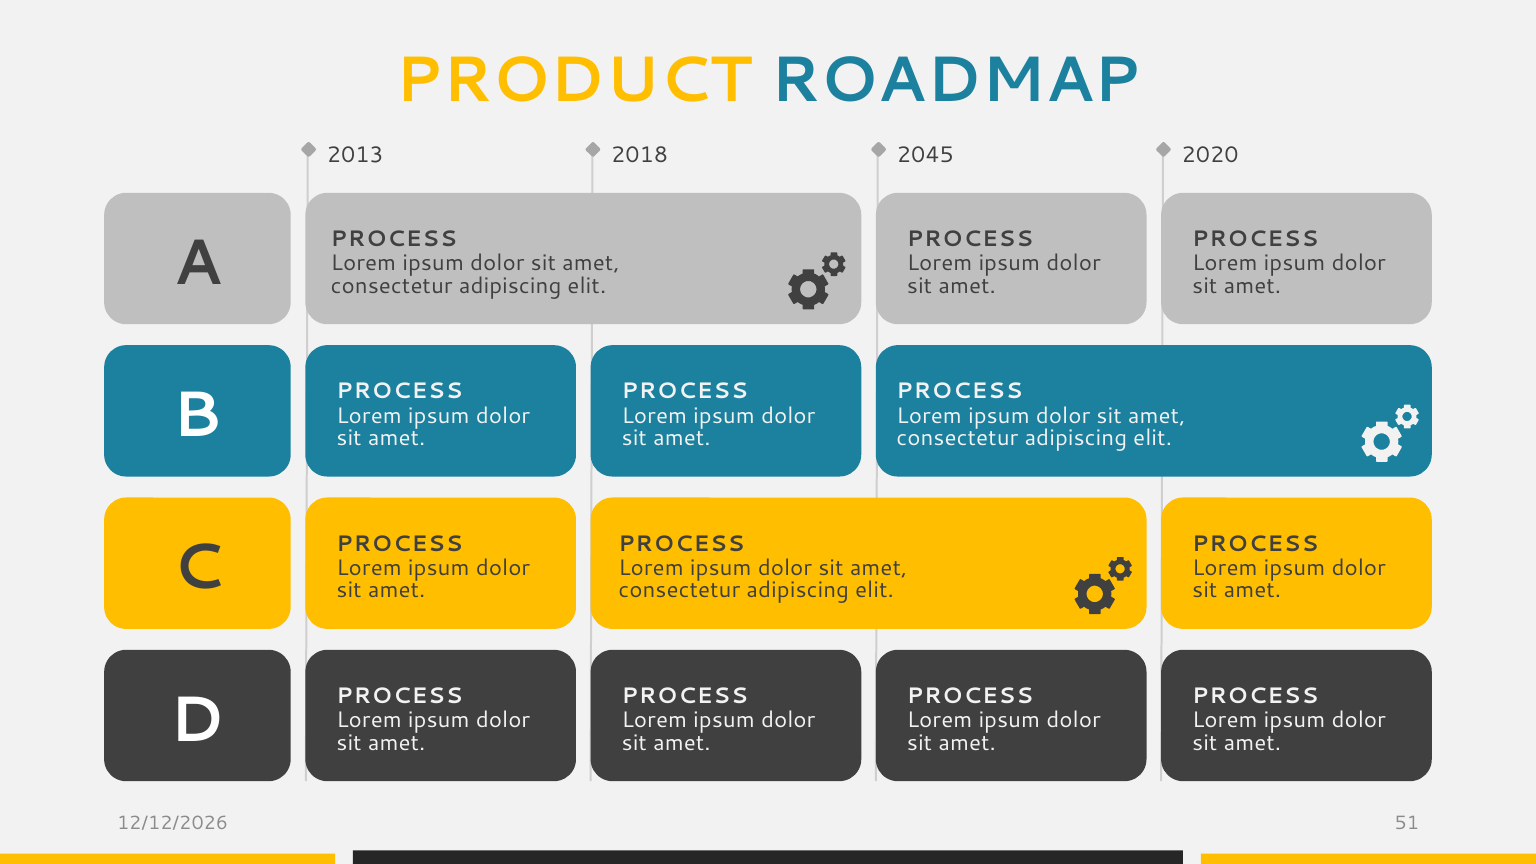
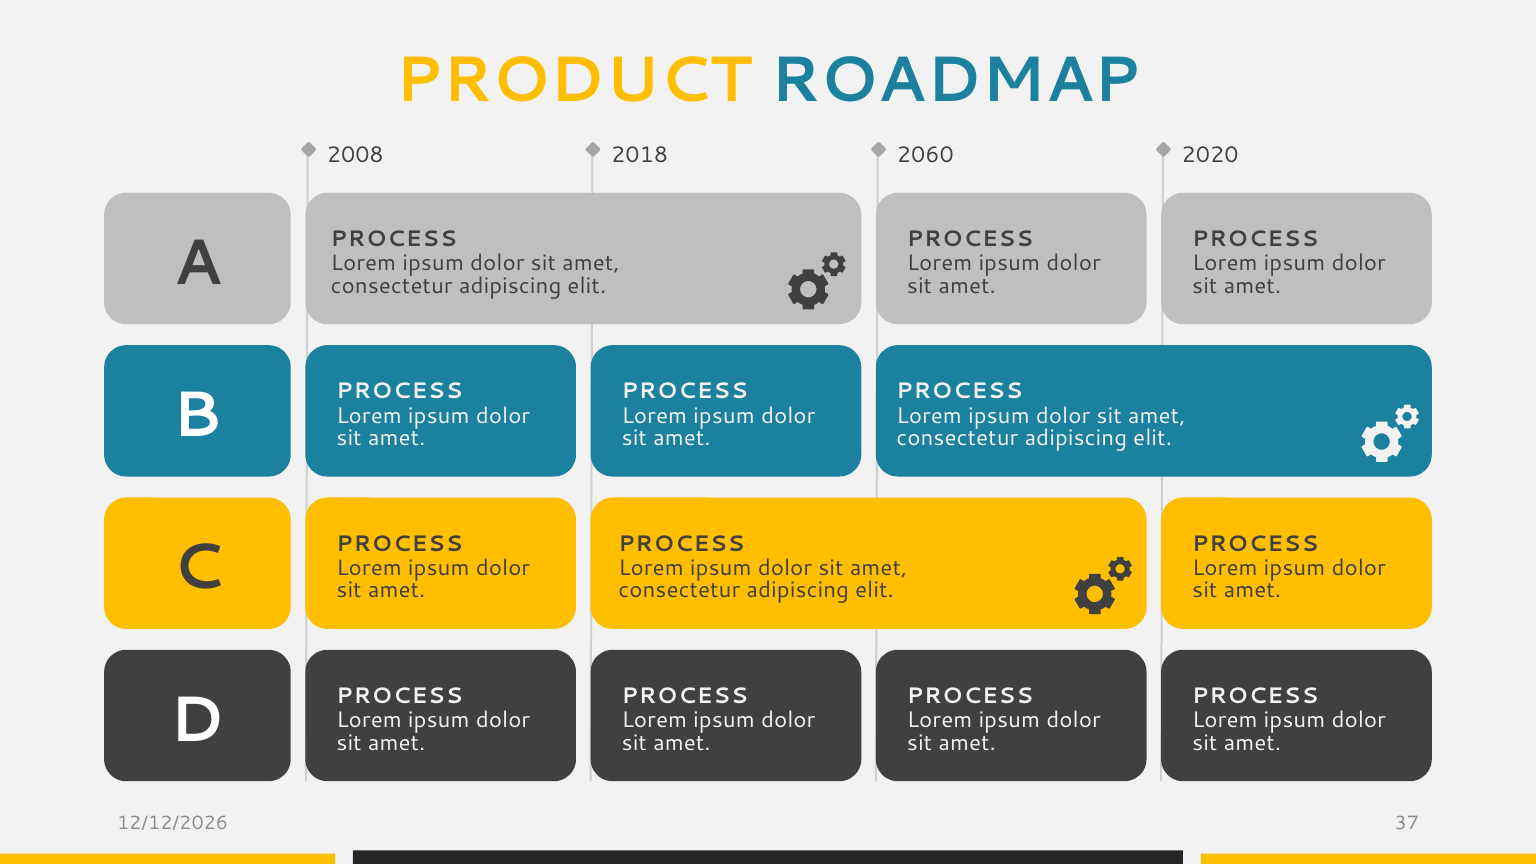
2013: 2013 -> 2008 (355, 155)
2045: 2045 -> 2060 (925, 155)
51: 51 -> 37 (1407, 823)
